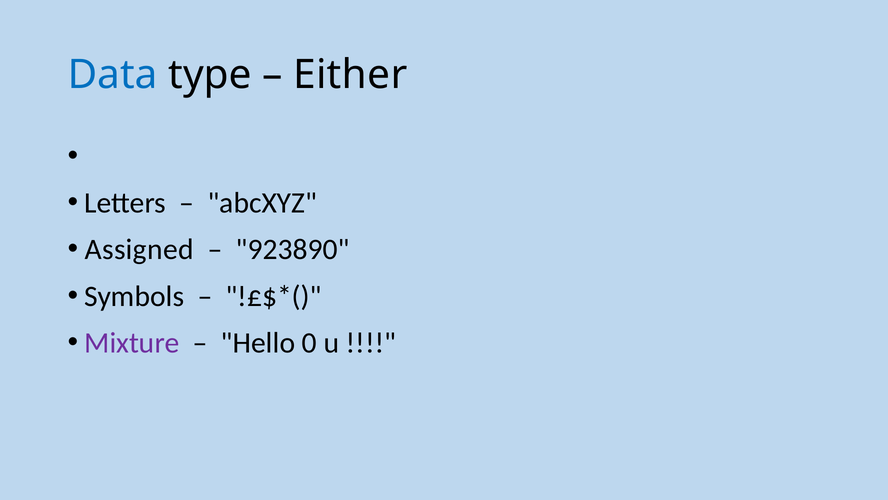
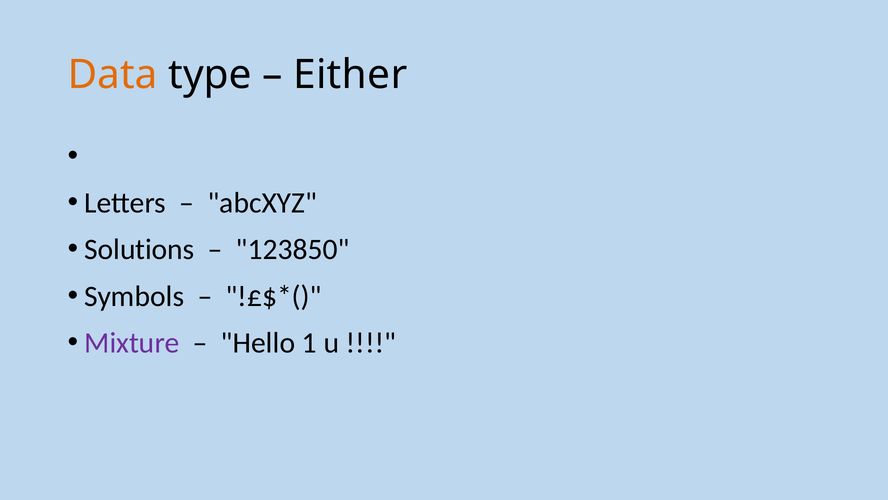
Data colour: blue -> orange (113, 75)
Assigned: Assigned -> Solutions (139, 249)
923890: 923890 -> 123850 (293, 249)
0: 0 -> 1 (309, 343)
